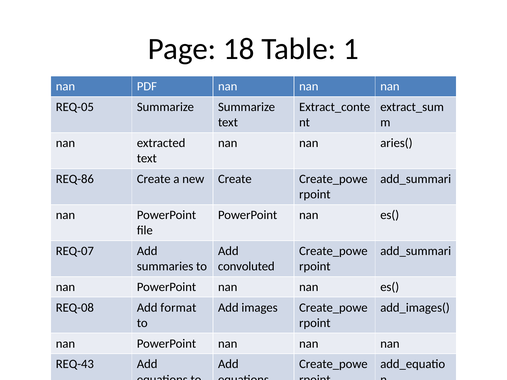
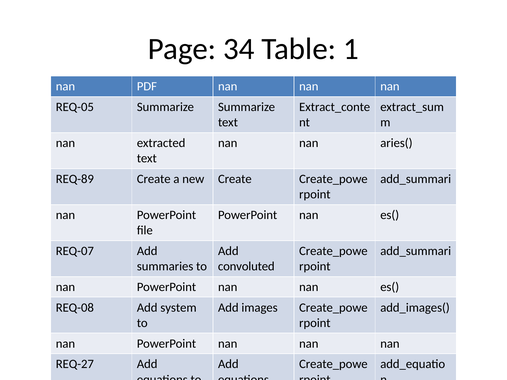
18: 18 -> 34 (239, 49)
REQ-86: REQ-86 -> REQ-89 (75, 179)
format: format -> system (178, 308)
REQ-43: REQ-43 -> REQ-27 (75, 364)
